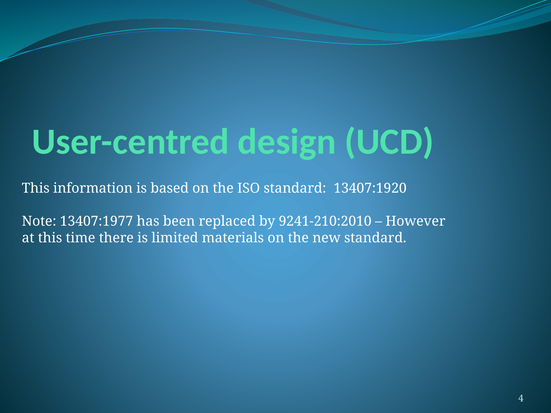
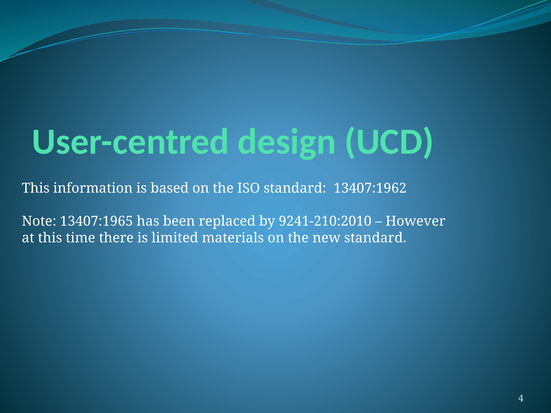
13407:1920: 13407:1920 -> 13407:1962 (370, 188)
13407:1977: 13407:1977 -> 13407:1965 (97, 221)
